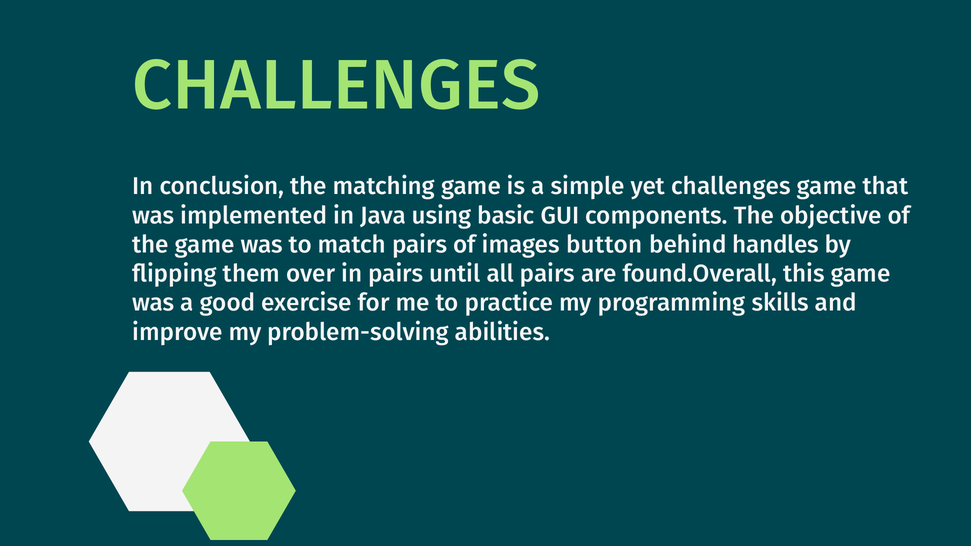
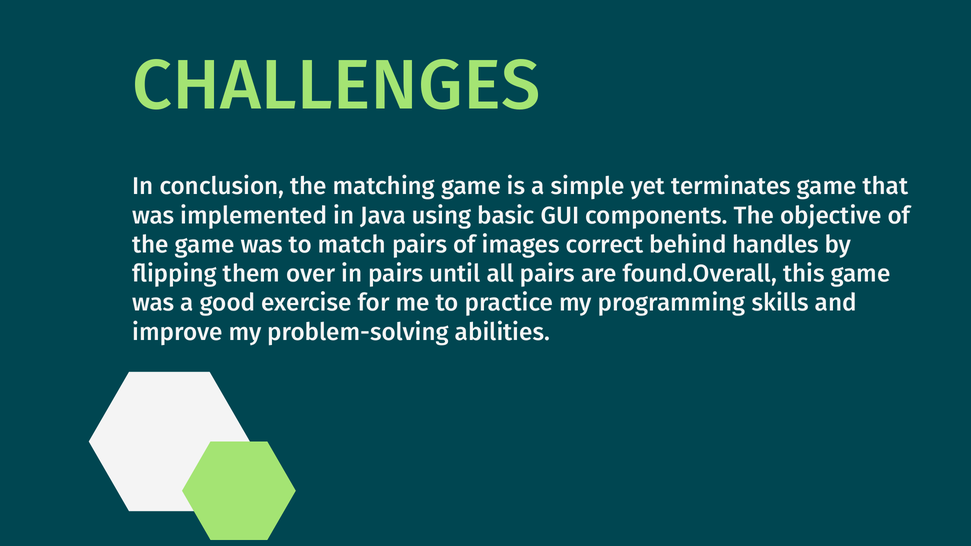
yet challenges: challenges -> terminates (731, 186)
button: button -> correct (605, 245)
